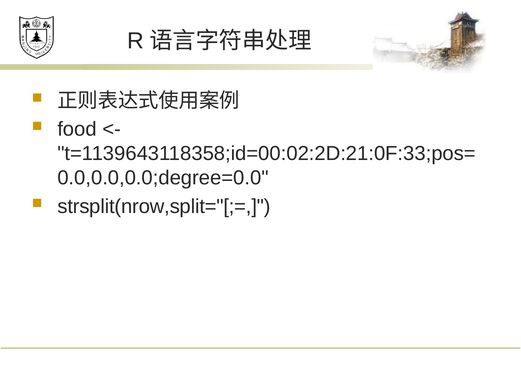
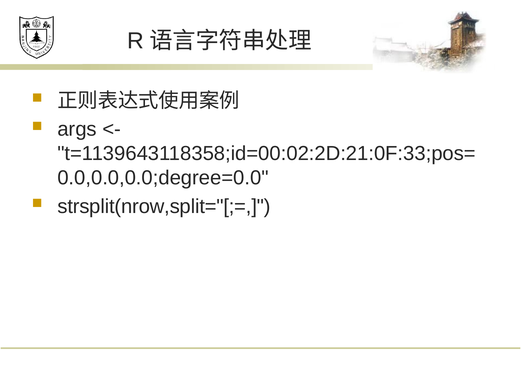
food: food -> args (77, 129)
